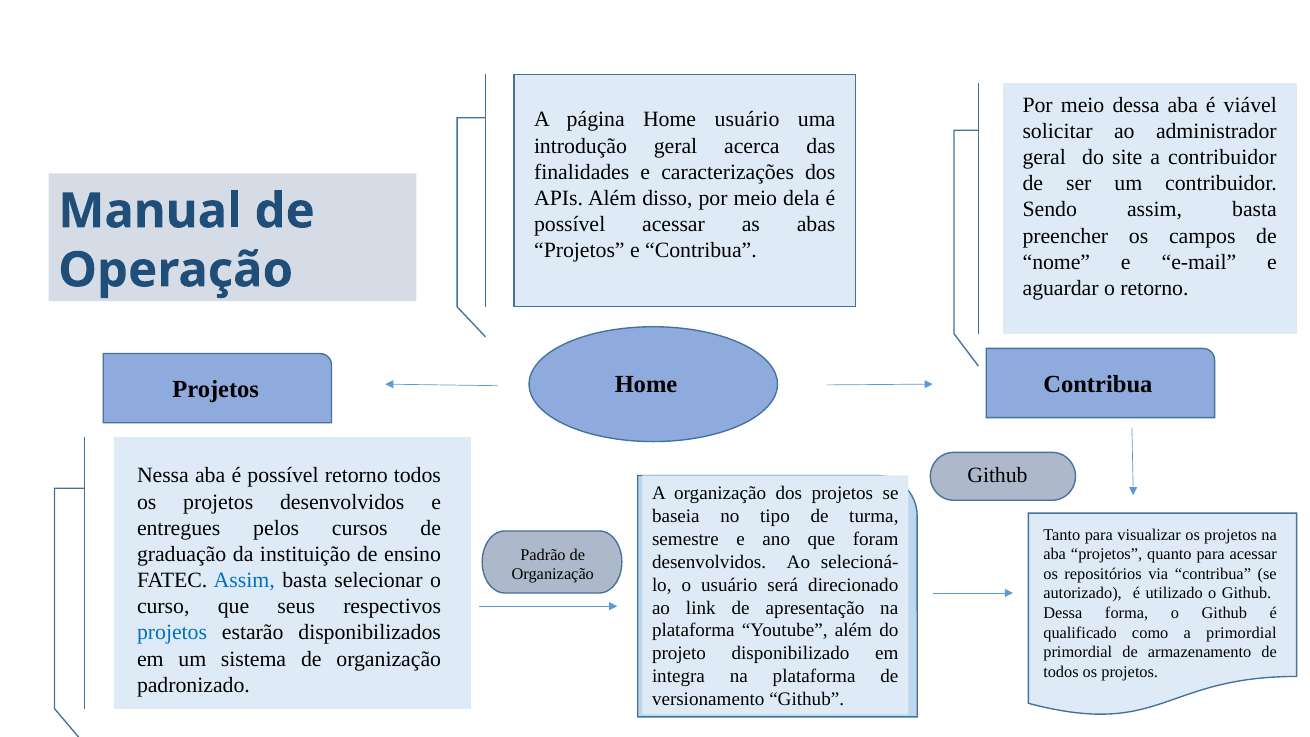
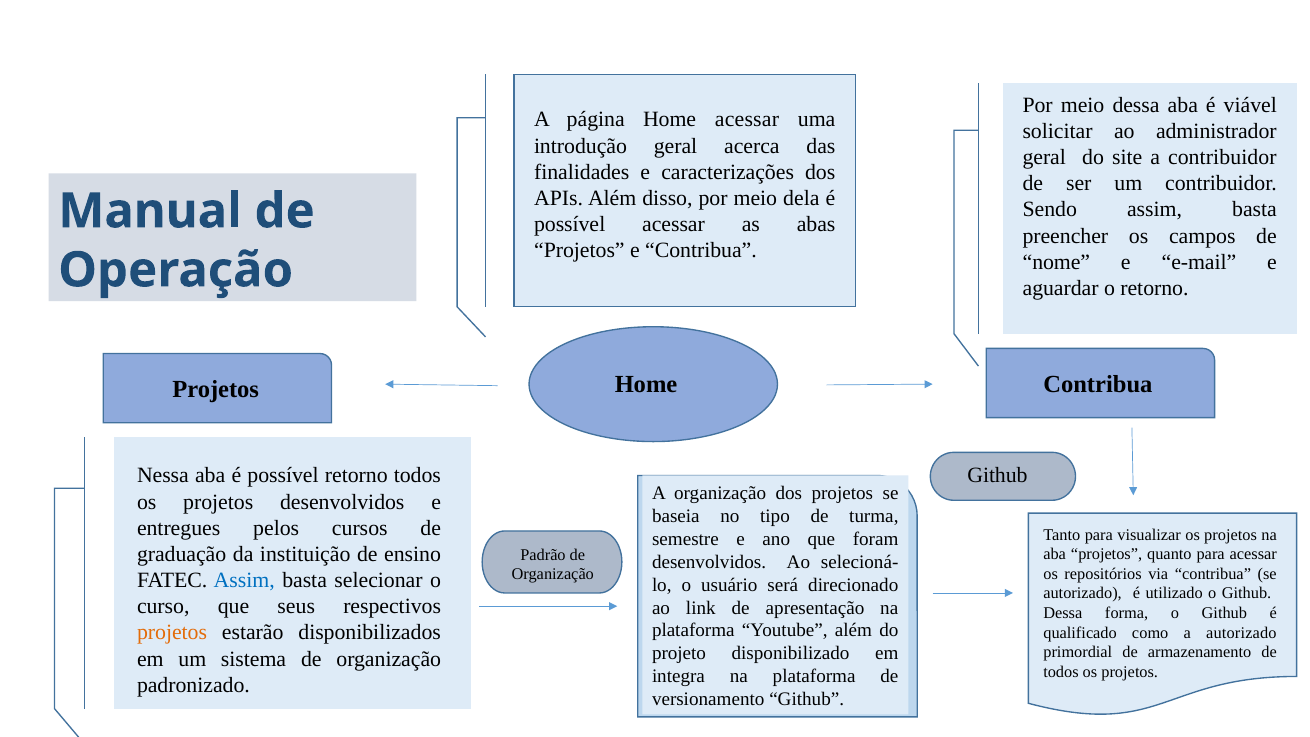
Home usuário: usuário -> acessar (747, 120)
projetos colour: blue -> orange (172, 633)
a primordial: primordial -> autorizado (1241, 633)
